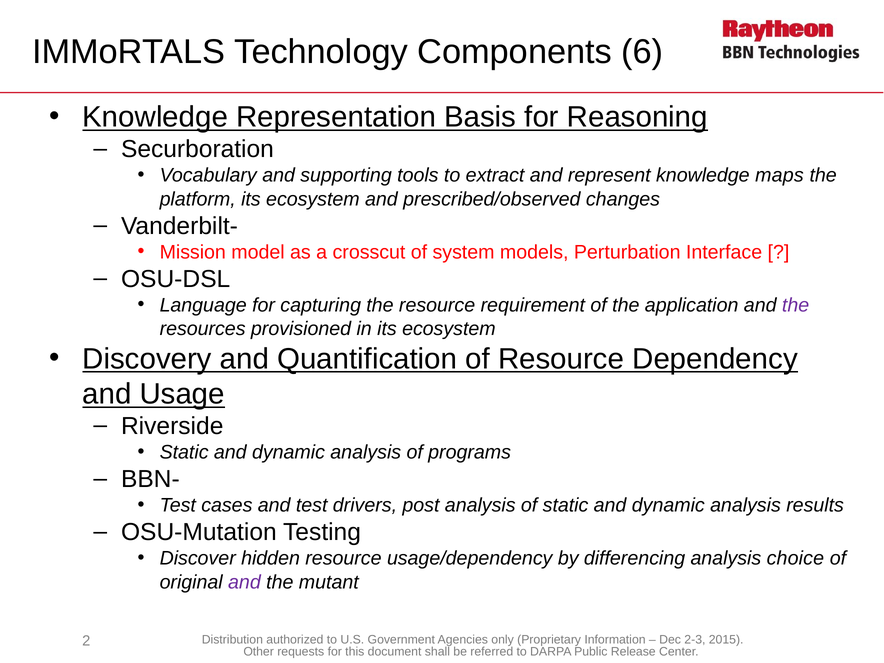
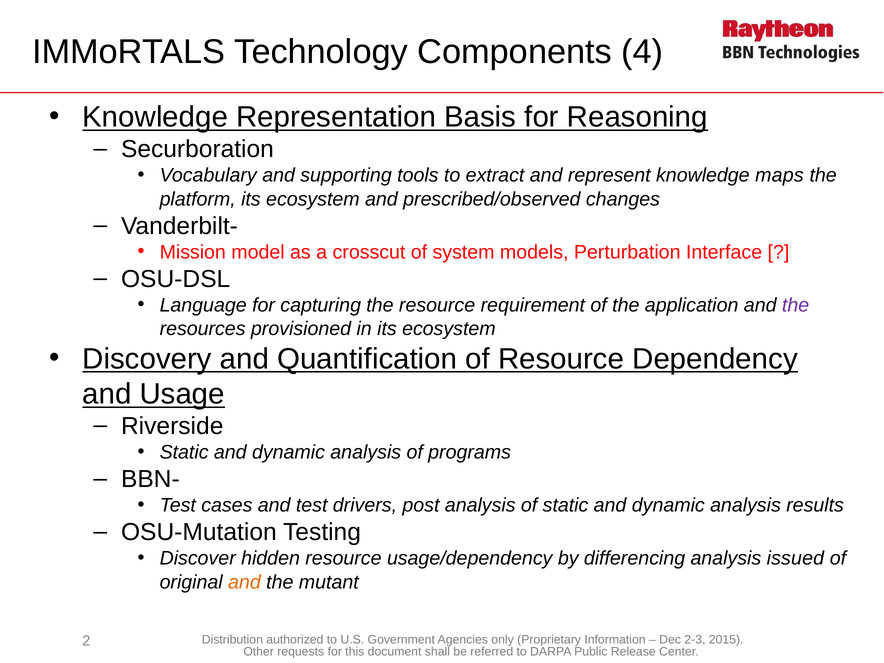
6: 6 -> 4 (642, 52)
choice: choice -> issued (795, 559)
and colour: purple -> orange (244, 582)
